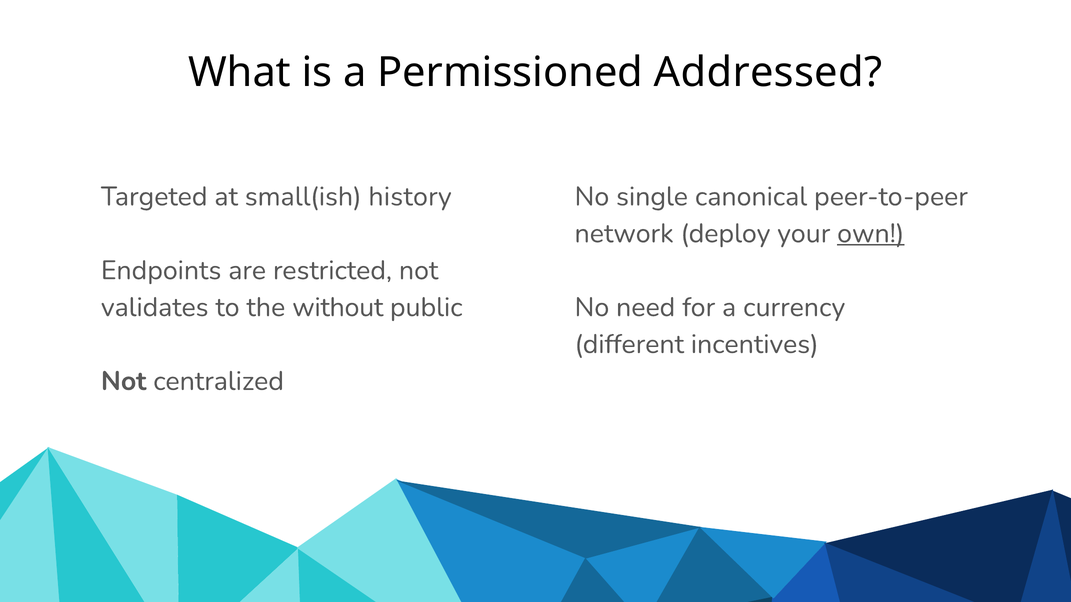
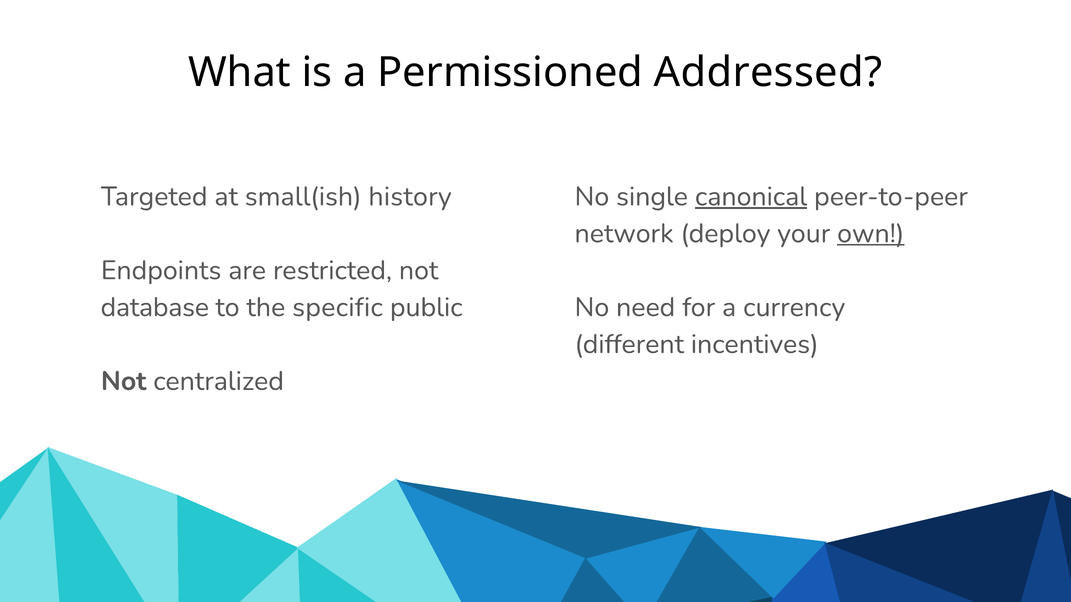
canonical underline: none -> present (751, 197)
validates: validates -> database (155, 307)
without: without -> specific (338, 307)
